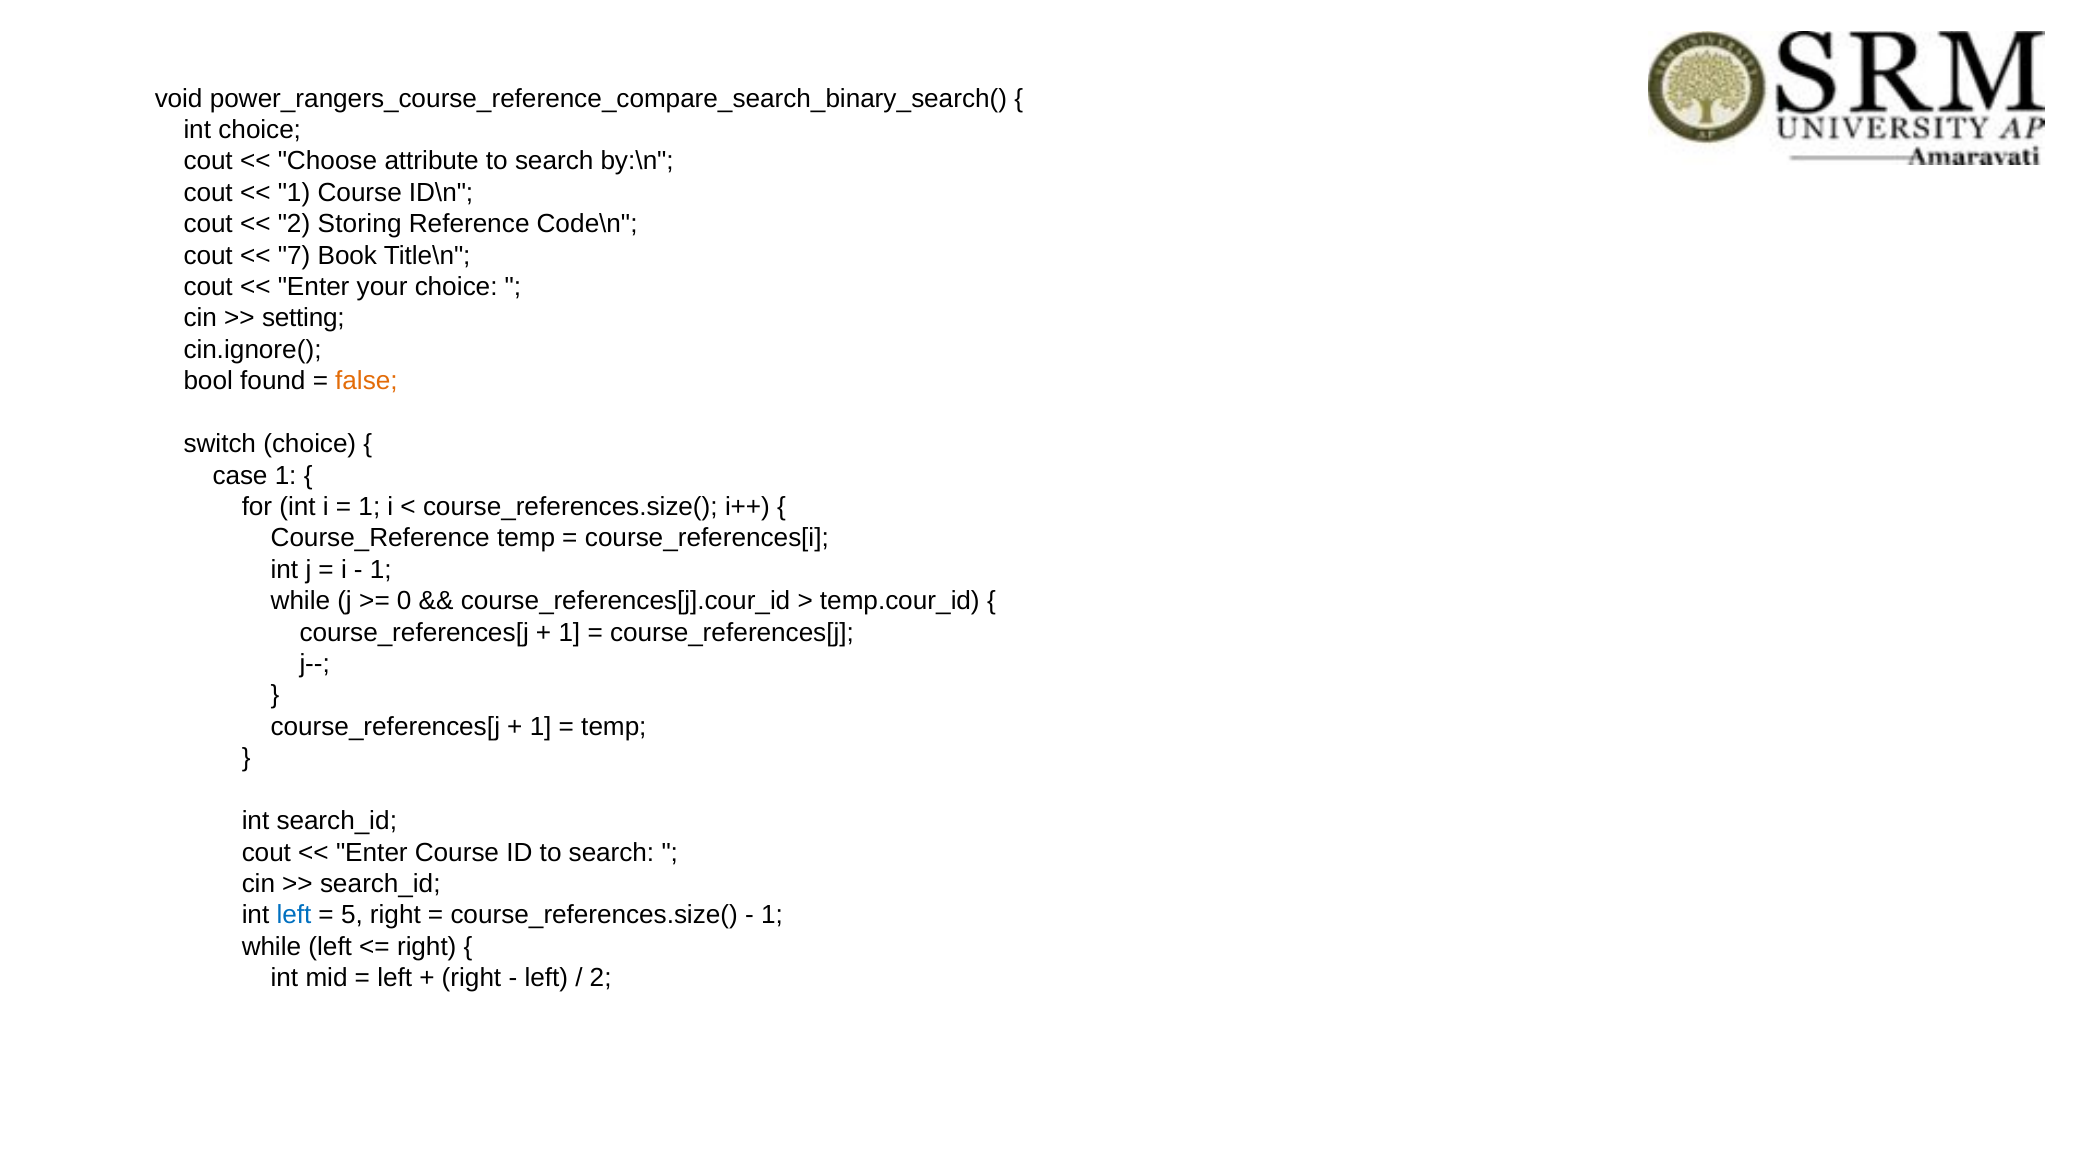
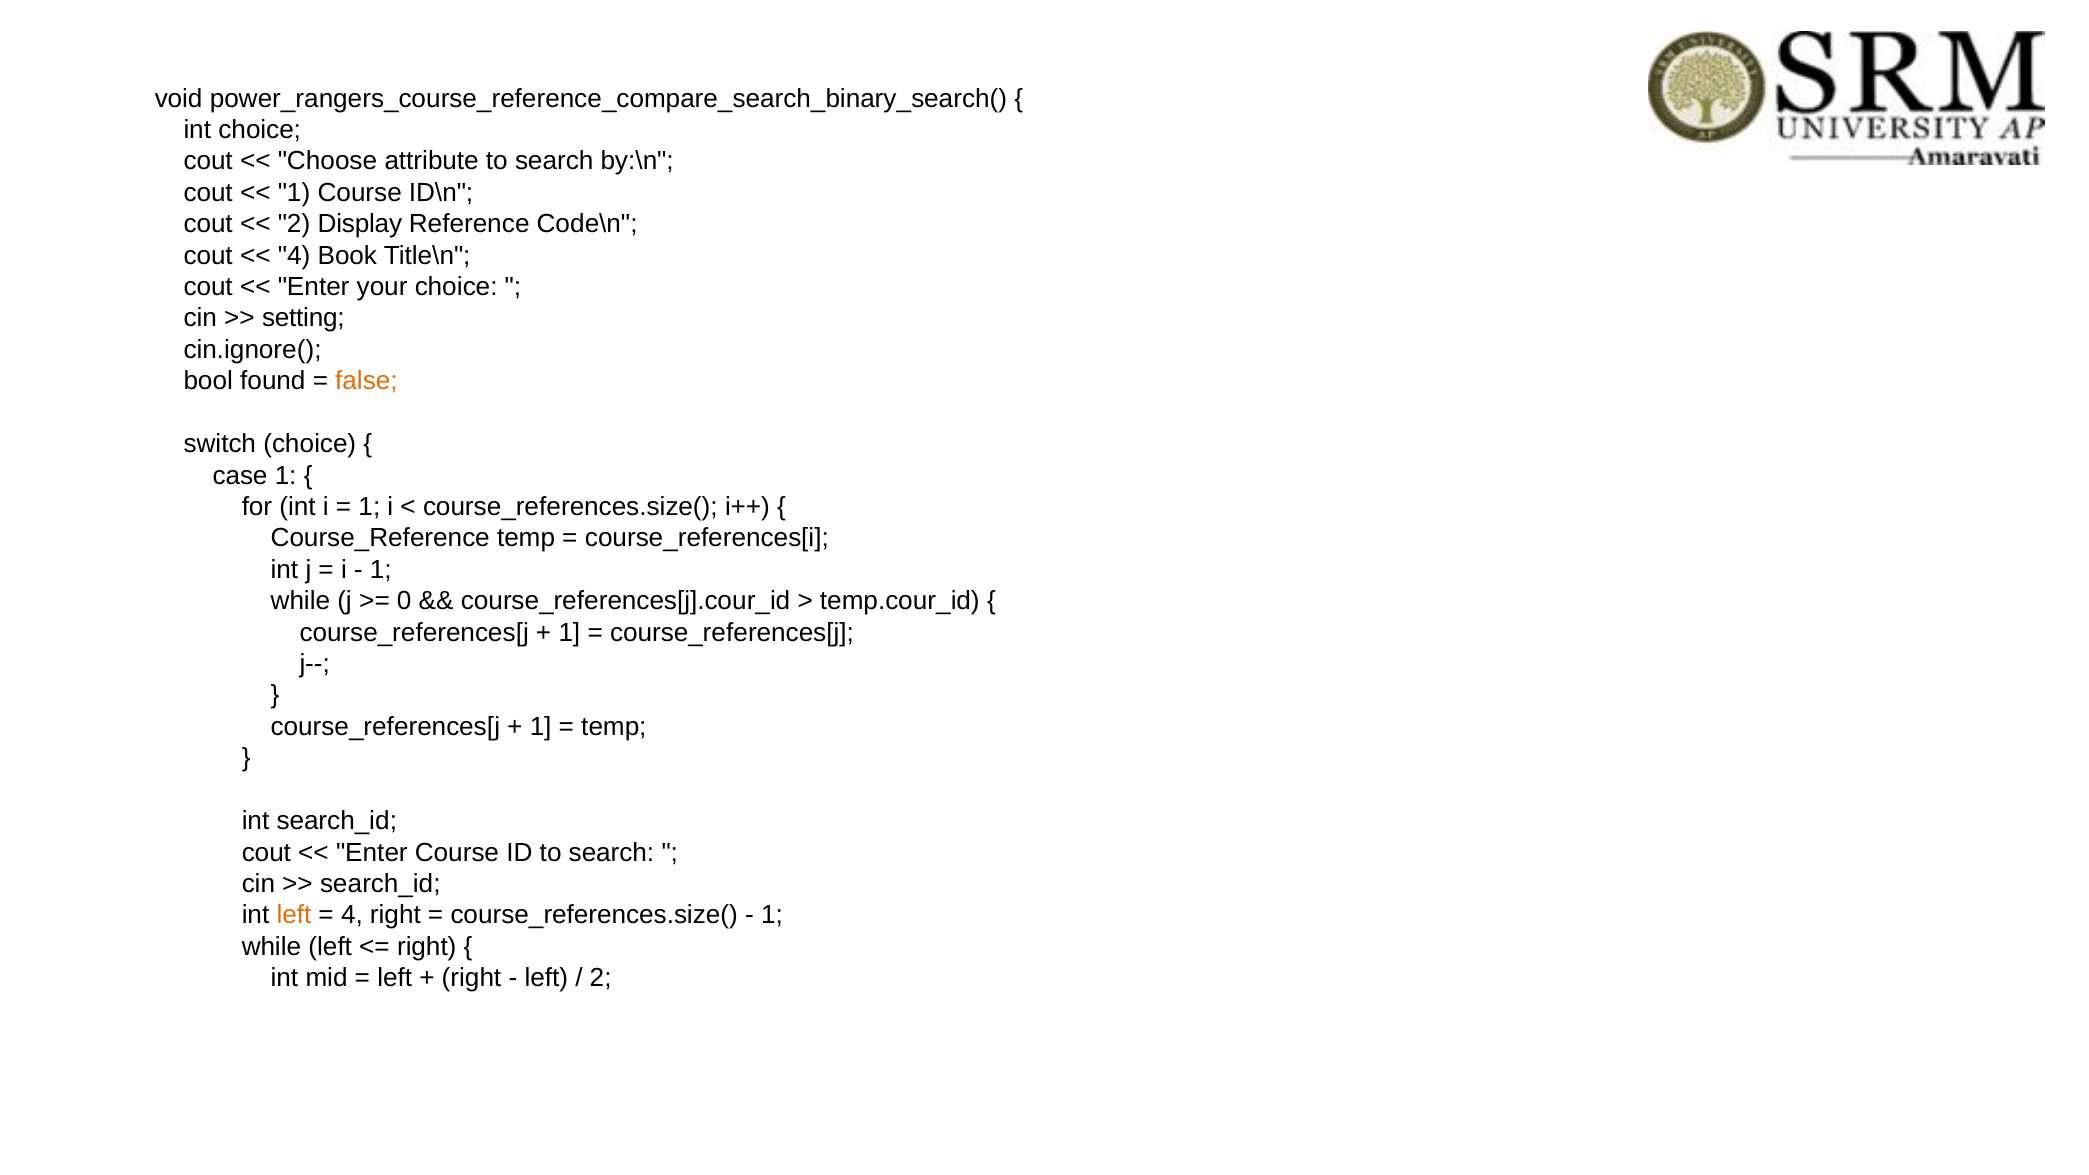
Storing: Storing -> Display (360, 224)
7: 7 -> 4 (294, 256)
left colour: blue -> orange (294, 915)
5: 5 -> 4 (352, 915)
